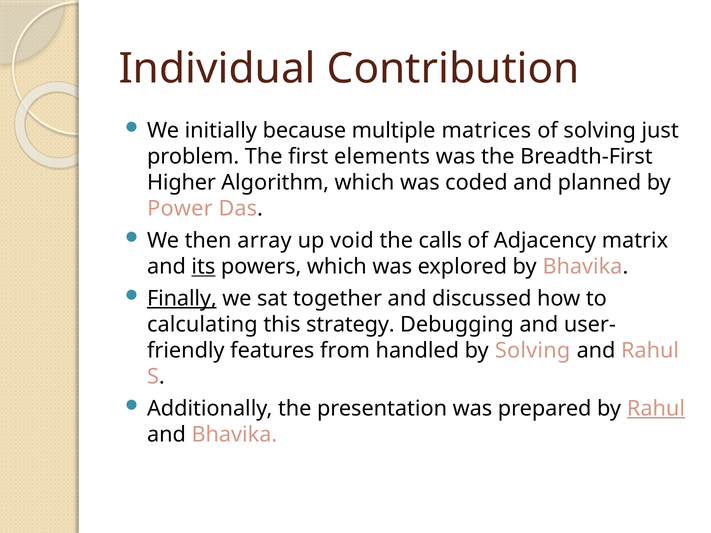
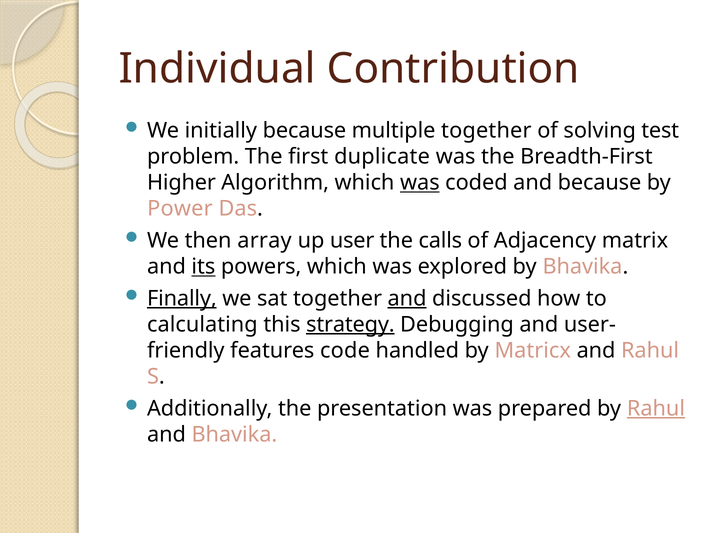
multiple matrices: matrices -> together (486, 131)
just: just -> test (660, 131)
elements: elements -> duplicate (382, 157)
was underline: none -> present (420, 183)
and planned: planned -> because (599, 183)
void: void -> user (352, 241)
and underline: none -> present (407, 299)
strategy underline: none -> present (350, 325)
from: from -> code (345, 351)
by Solving: Solving -> Matricx (533, 351)
